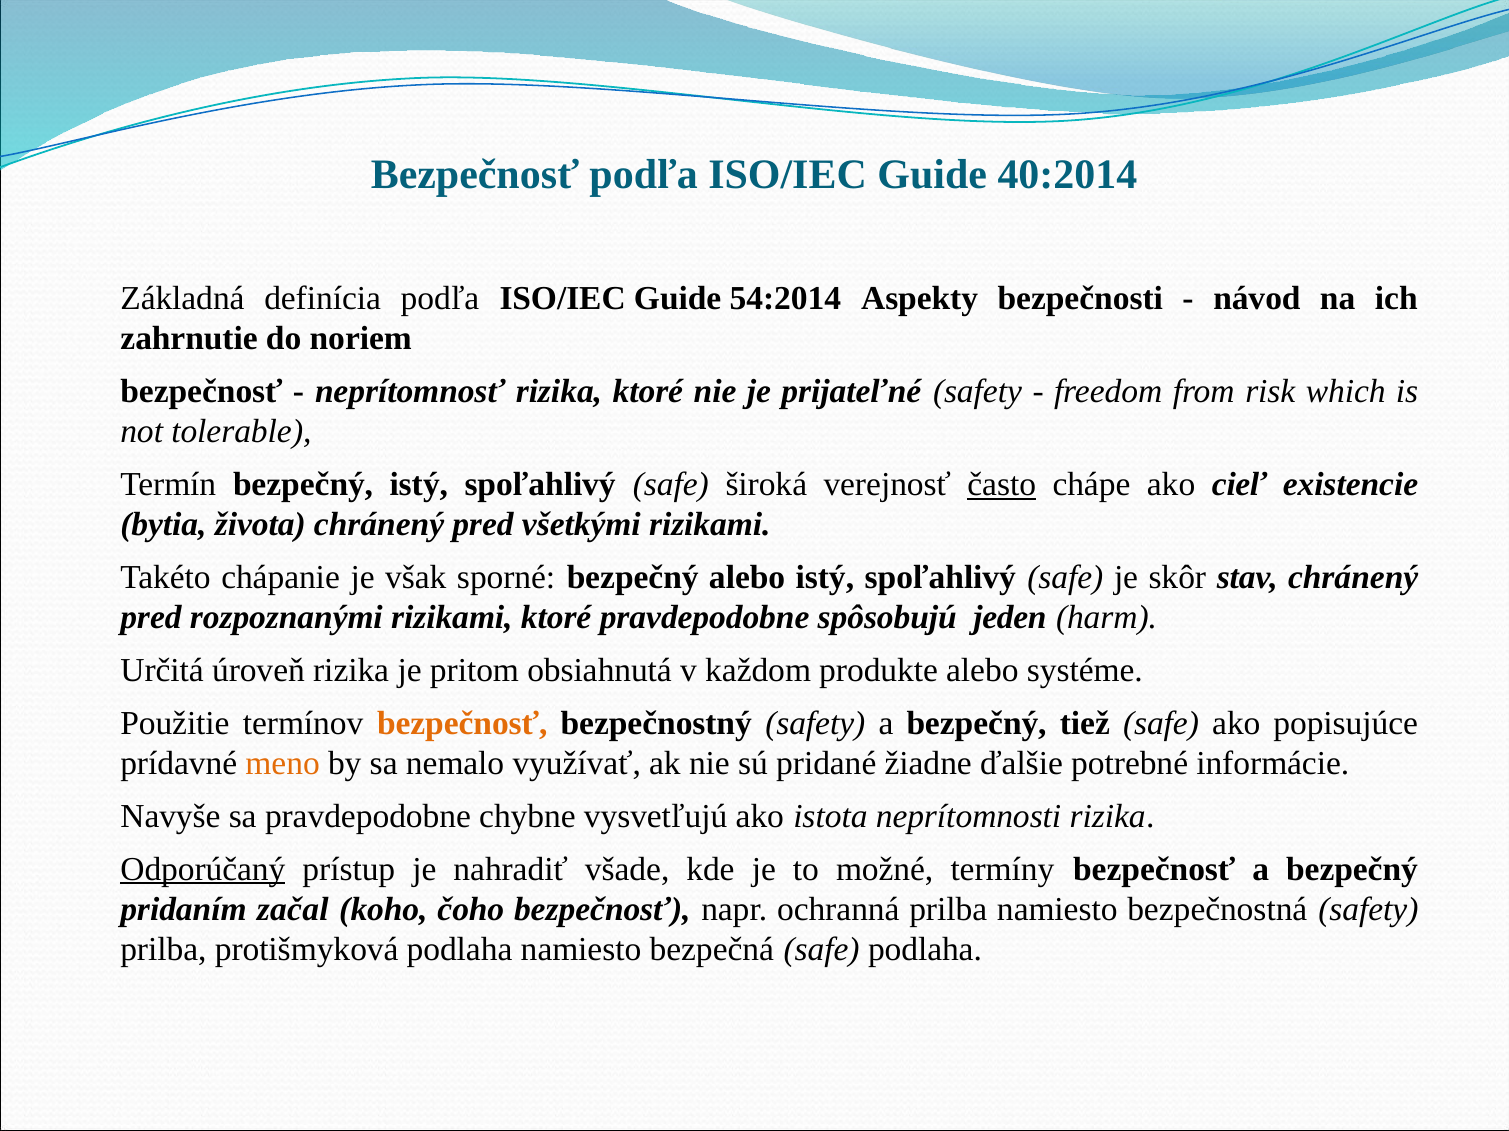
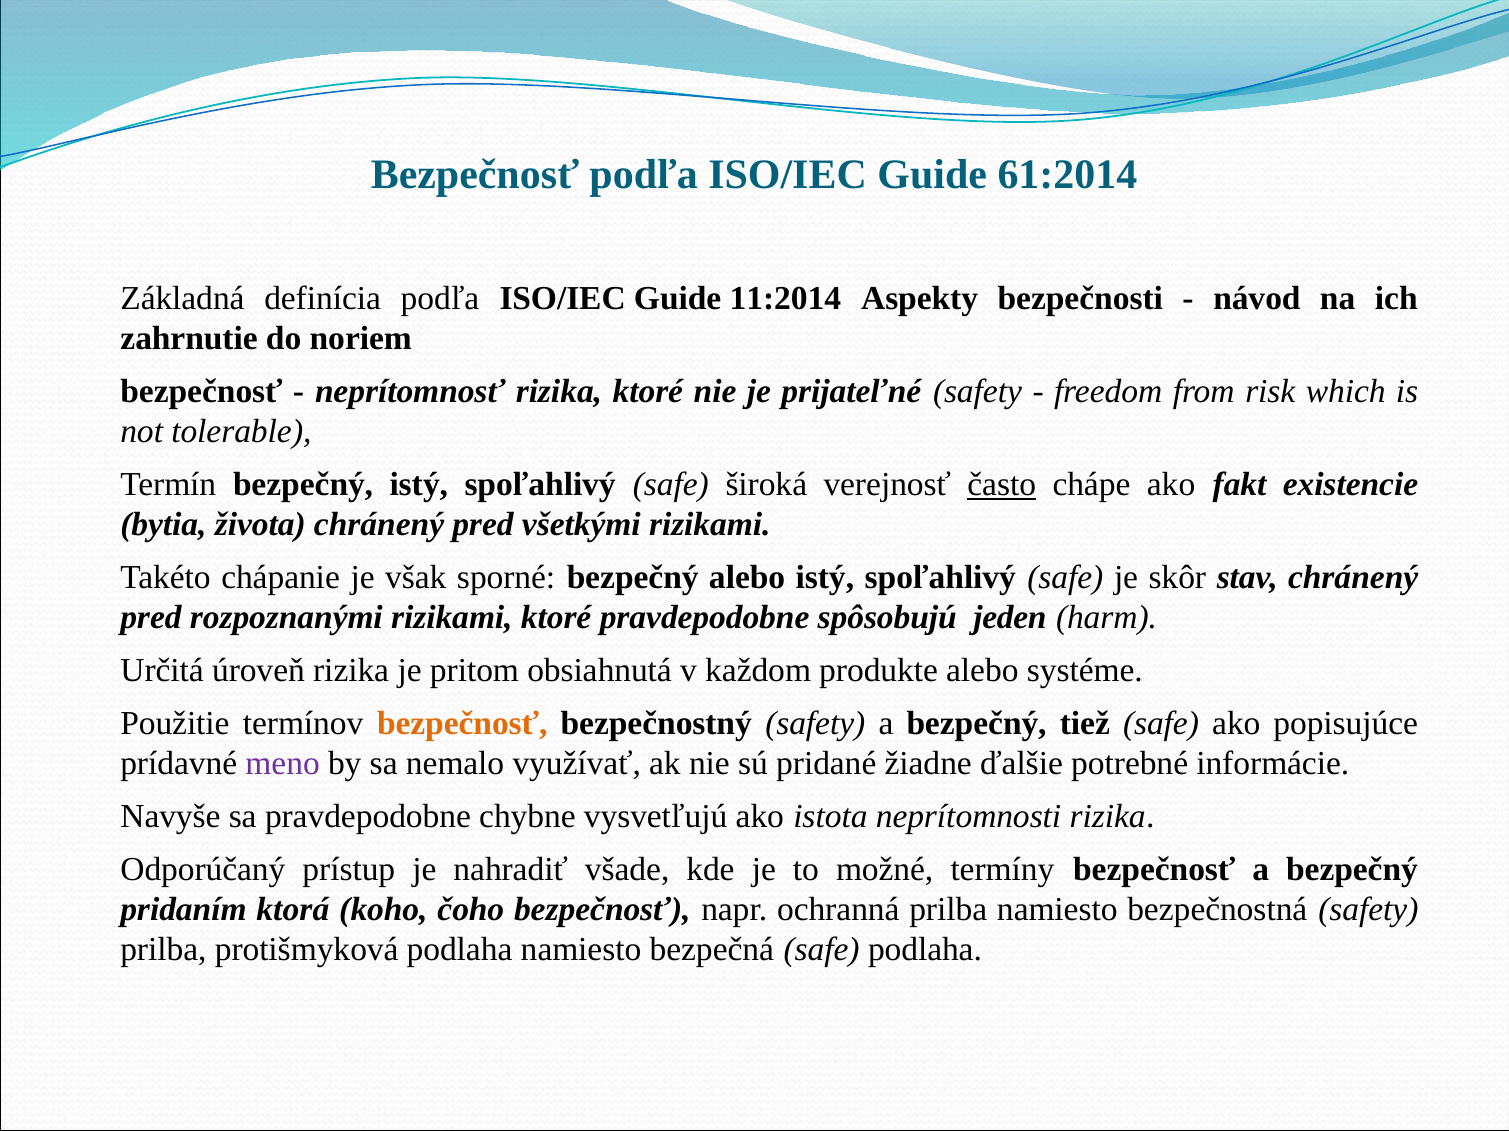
40:2014: 40:2014 -> 61:2014 (1067, 175)
54:2014: 54:2014 -> 11:2014 (785, 299)
cieľ: cieľ -> fakt (1240, 485)
meno colour: orange -> purple (283, 764)
Odporúčaný underline: present -> none (203, 870)
začal: začal -> ktorá (293, 910)
